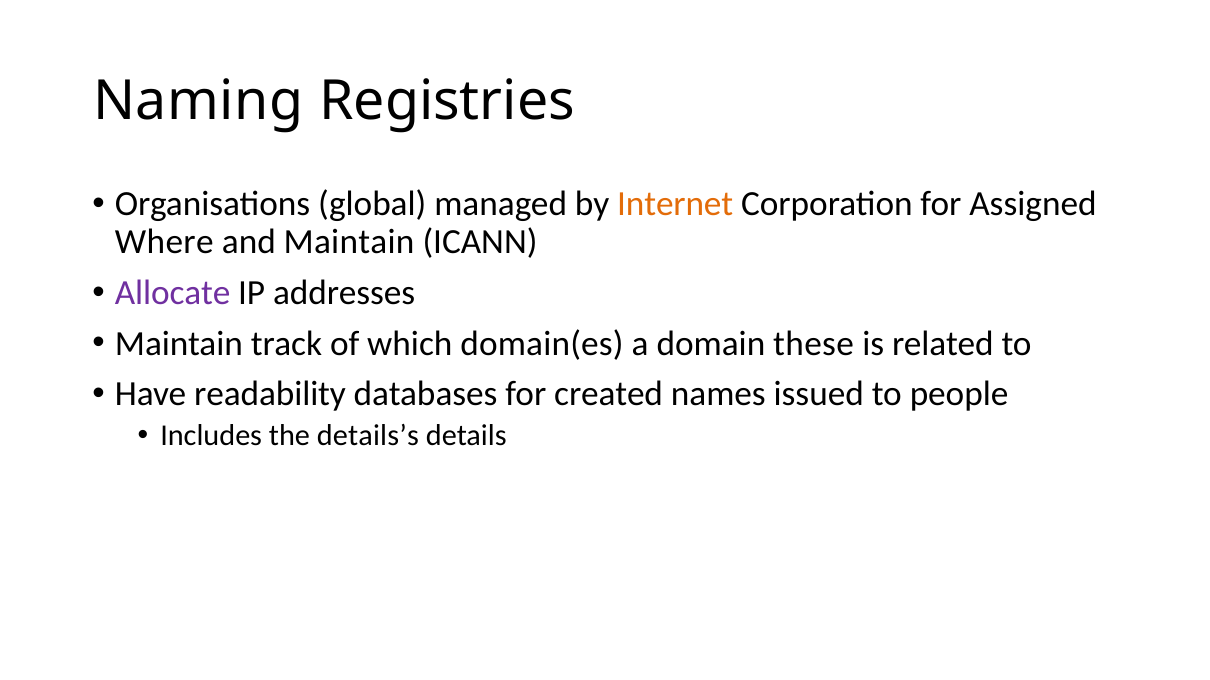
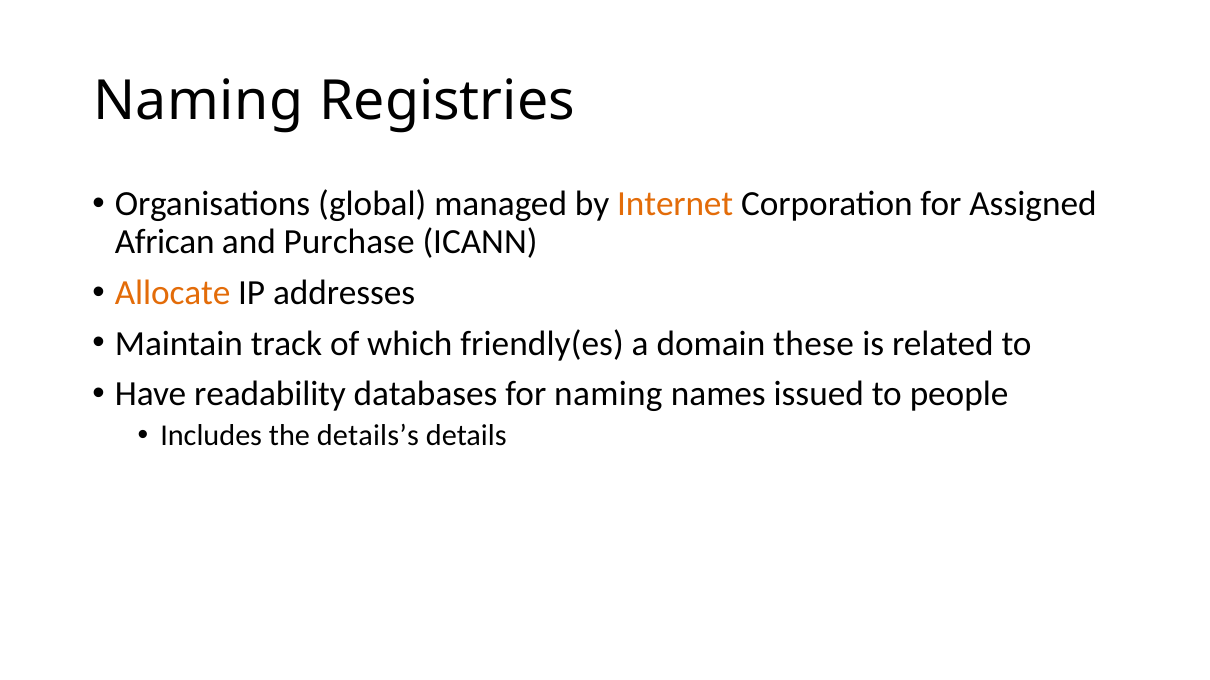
Where: Where -> African (165, 243)
and Maintain: Maintain -> Purchase (349, 243)
Allocate colour: purple -> orange (173, 293)
domain(es: domain(es -> friendly(es (542, 344)
for created: created -> naming (608, 395)
